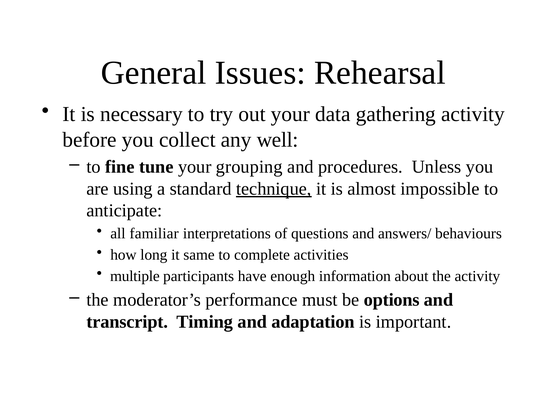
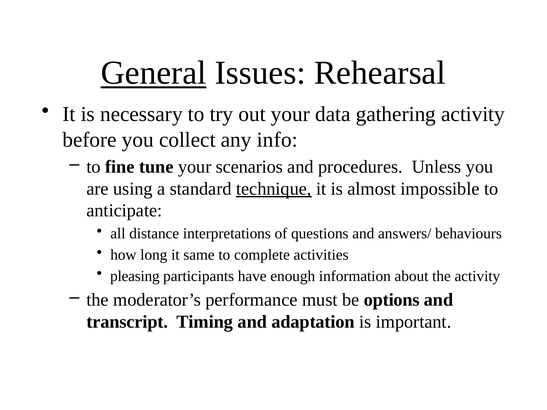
General underline: none -> present (154, 73)
well: well -> info (277, 140)
grouping: grouping -> scenarios (249, 167)
familiar: familiar -> distance (154, 234)
multiple: multiple -> pleasing (135, 276)
